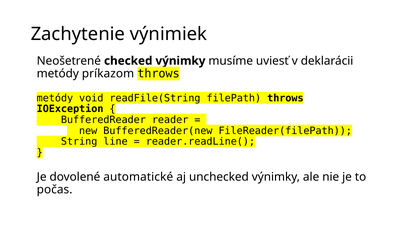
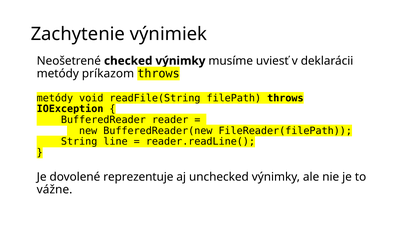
automatické: automatické -> reprezentuje (138, 177)
počas: počas -> vážne (55, 189)
